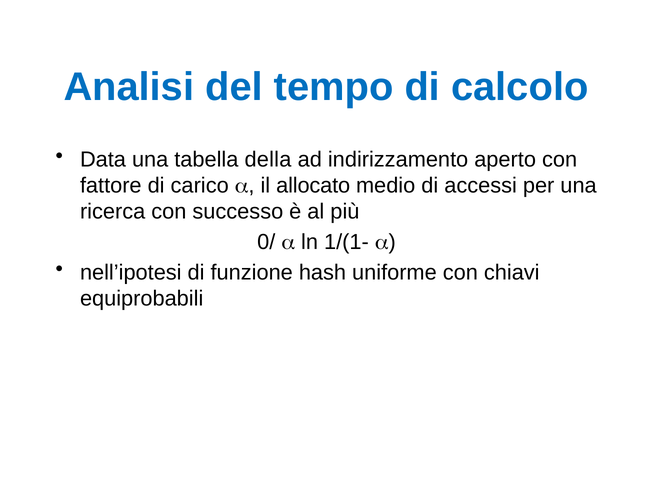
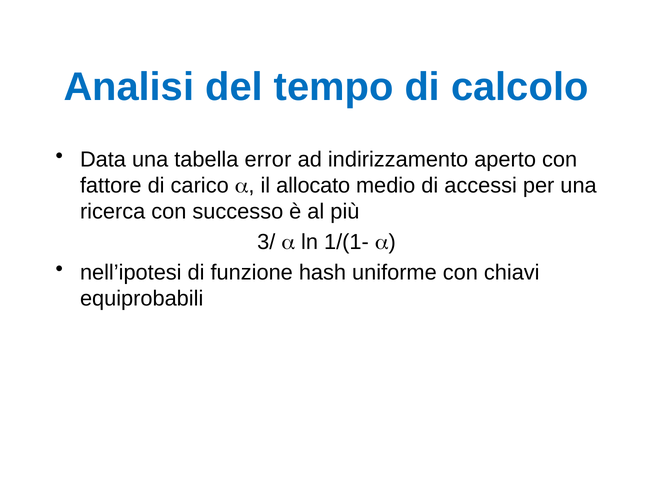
della: della -> error (268, 159)
0/: 0/ -> 3/ (266, 242)
